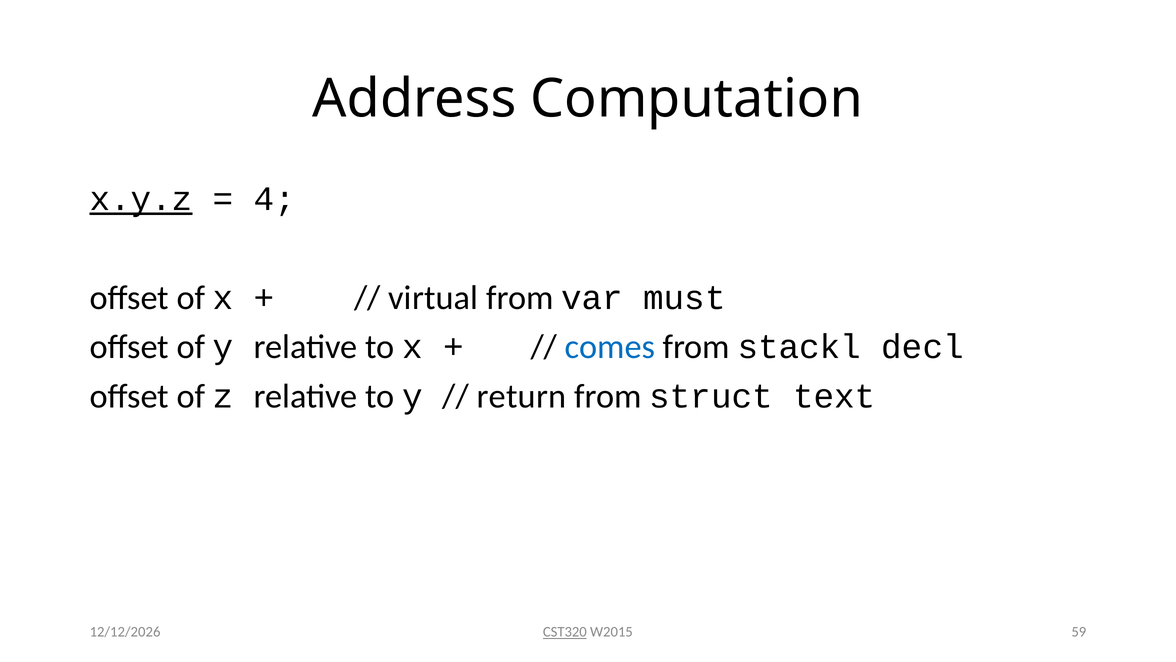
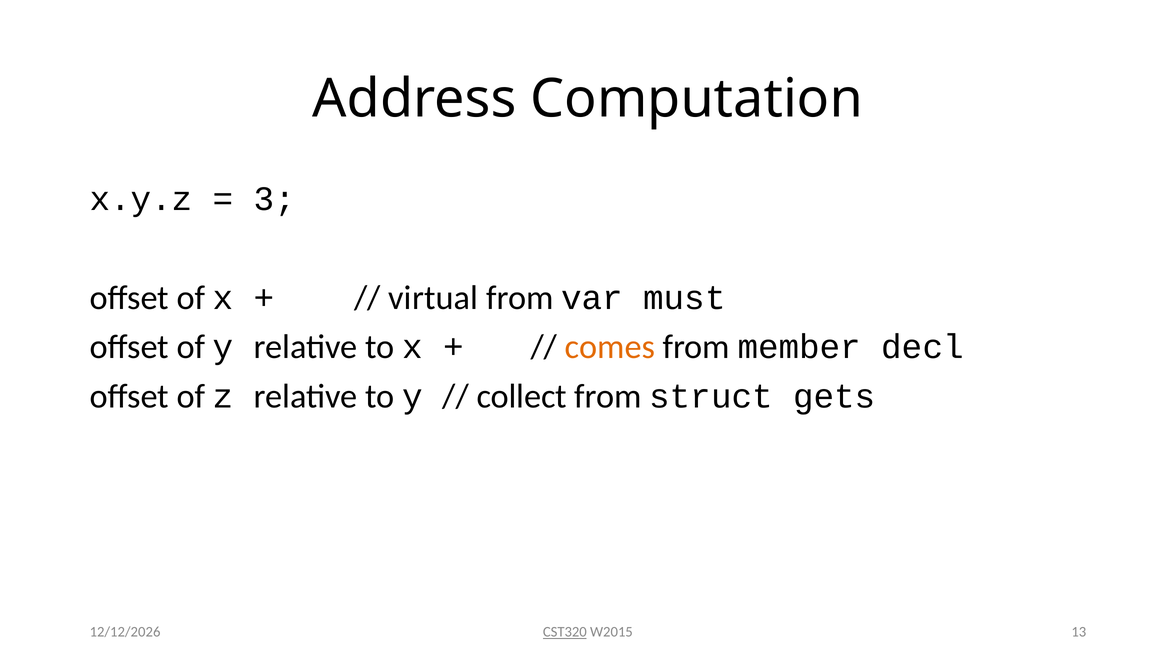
x.y.z underline: present -> none (141, 199)
4: 4 -> 3 (275, 199)
comes colour: blue -> orange (610, 347)
stackl: stackl -> member (799, 347)
return: return -> collect (522, 396)
text: text -> gets (834, 396)
59: 59 -> 13 (1079, 632)
